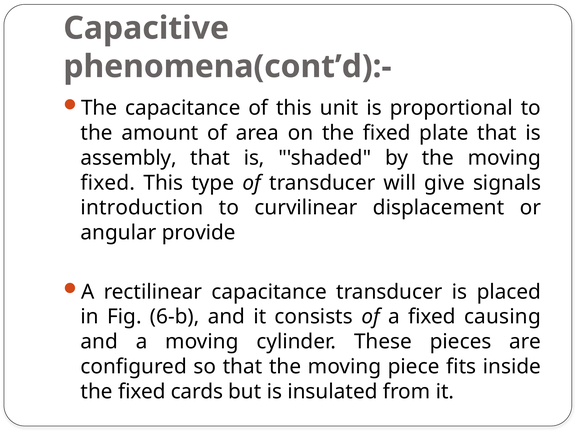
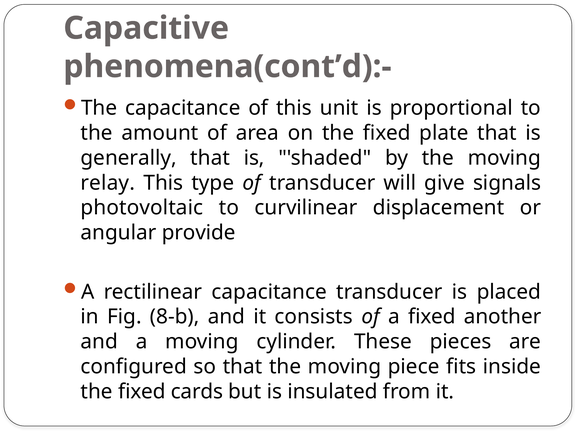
assembly: assembly -> generally (129, 158)
fixed: fixed -> relay (108, 183)
introduction: introduction -> photovoltaic (142, 208)
6-b: 6-b -> 8-b (175, 317)
causing: causing -> another (503, 317)
